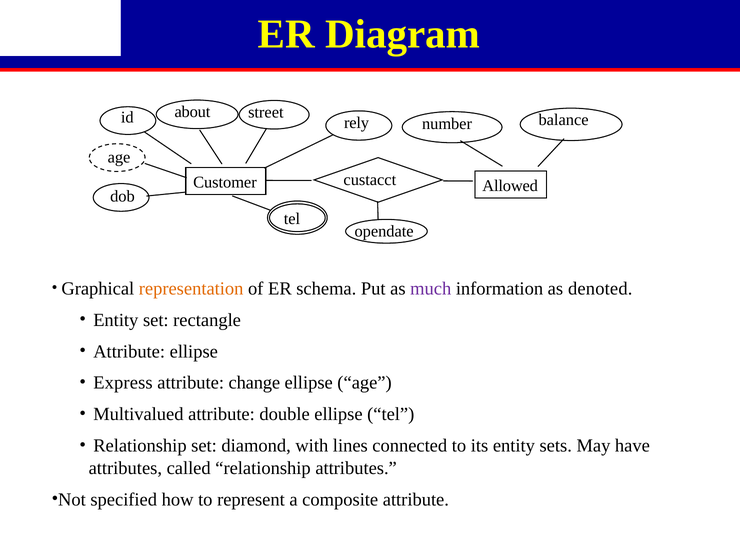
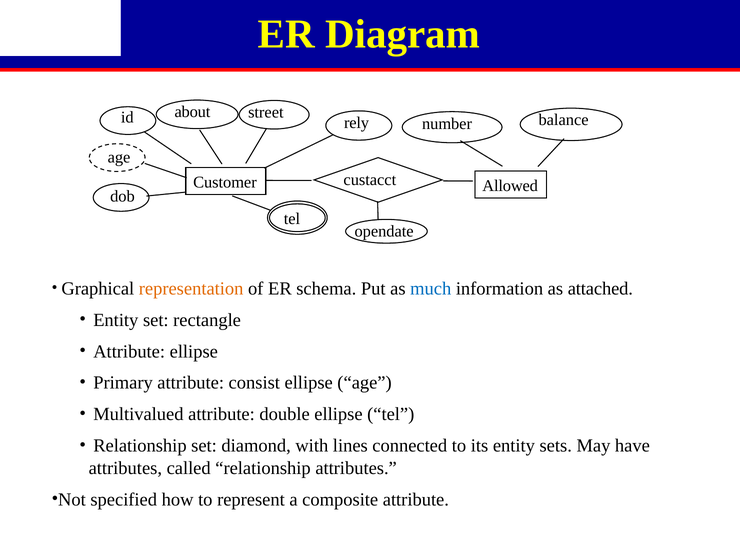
much colour: purple -> blue (431, 288)
denoted: denoted -> attached (600, 288)
Express: Express -> Primary (123, 383)
change: change -> consist (254, 383)
